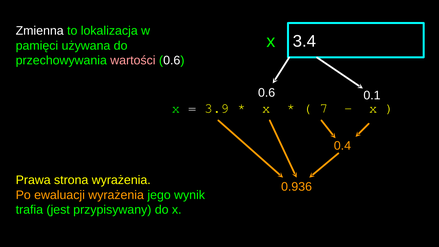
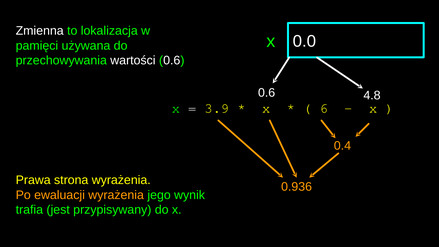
3.4: 3.4 -> 0.0 (304, 41)
wartości colour: pink -> white (133, 60)
0.1: 0.1 -> 4.8 (372, 95)
7: 7 -> 6 (324, 108)
